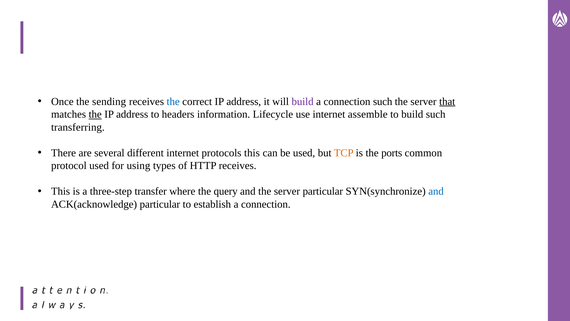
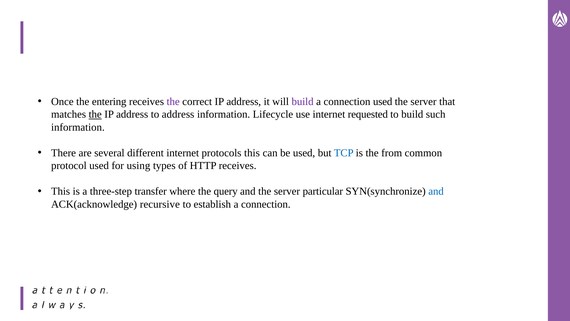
sending: sending -> entering (109, 101)
the colour: blue -> purple (173, 101)
connection such: such -> used (383, 101)
that underline: present -> none (447, 101)
to headers: headers -> address (178, 114)
assemble: assemble -> requested (368, 114)
transferring: transferring -> information (78, 127)
TCP colour: orange -> blue (344, 153)
ports: ports -> from (392, 153)
ACK(acknowledge particular: particular -> recursive (160, 204)
